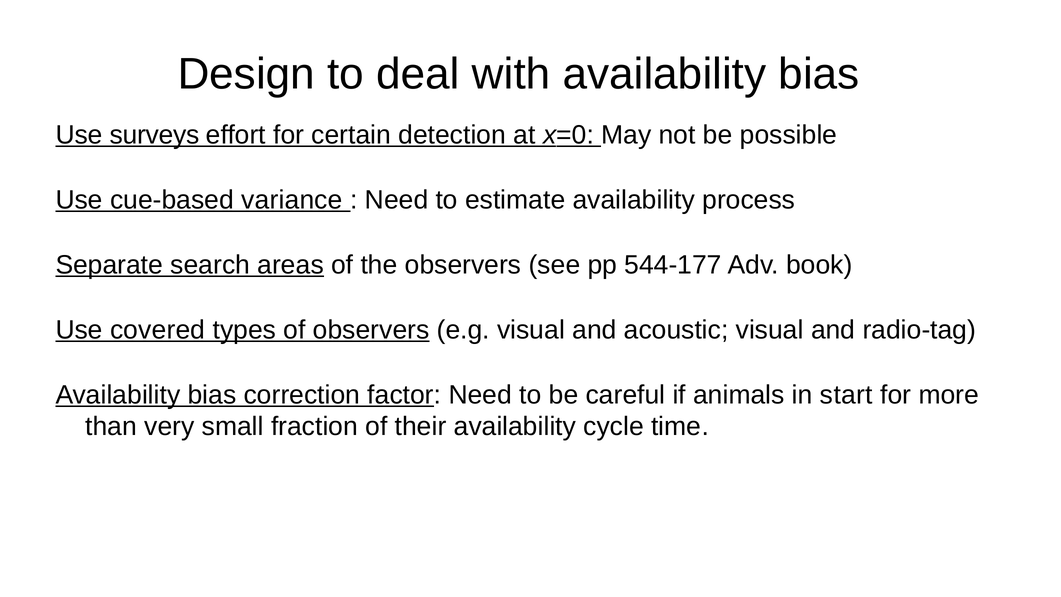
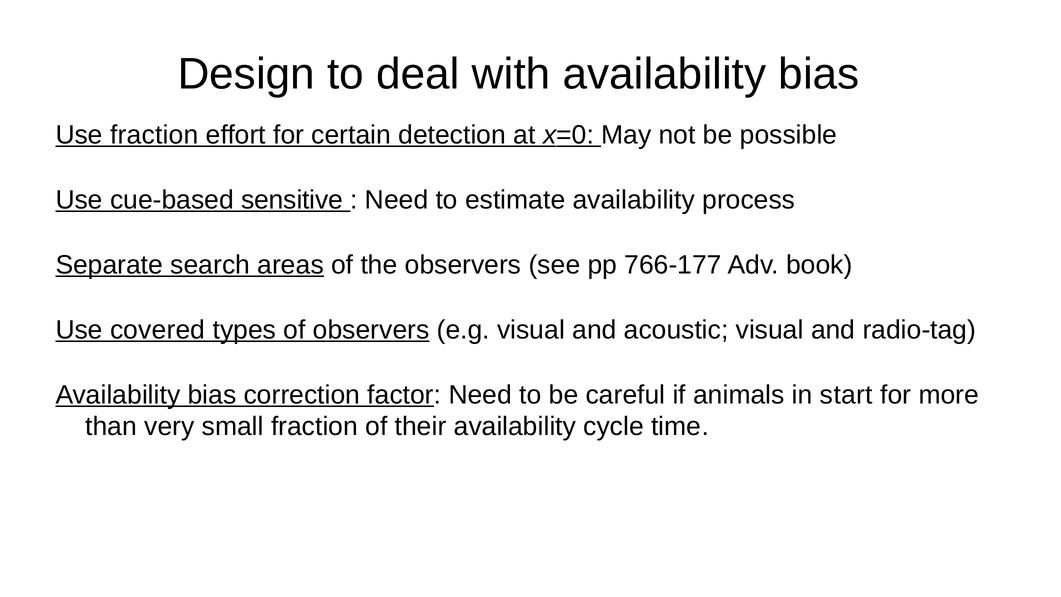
Use surveys: surveys -> fraction (154, 135)
variance: variance -> sensitive (292, 200)
544-177: 544-177 -> 766-177 (673, 265)
